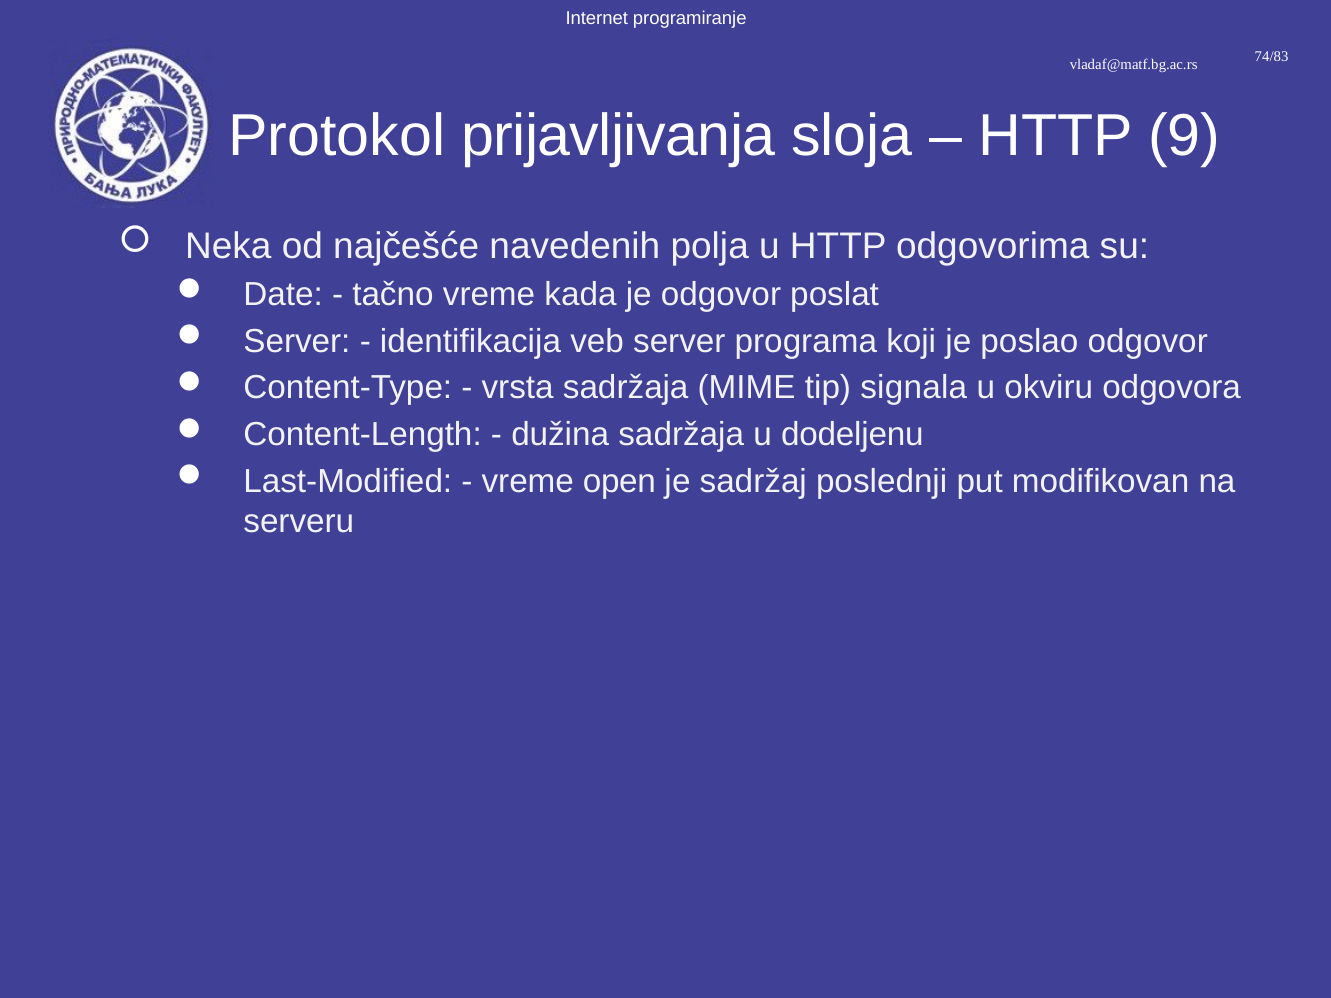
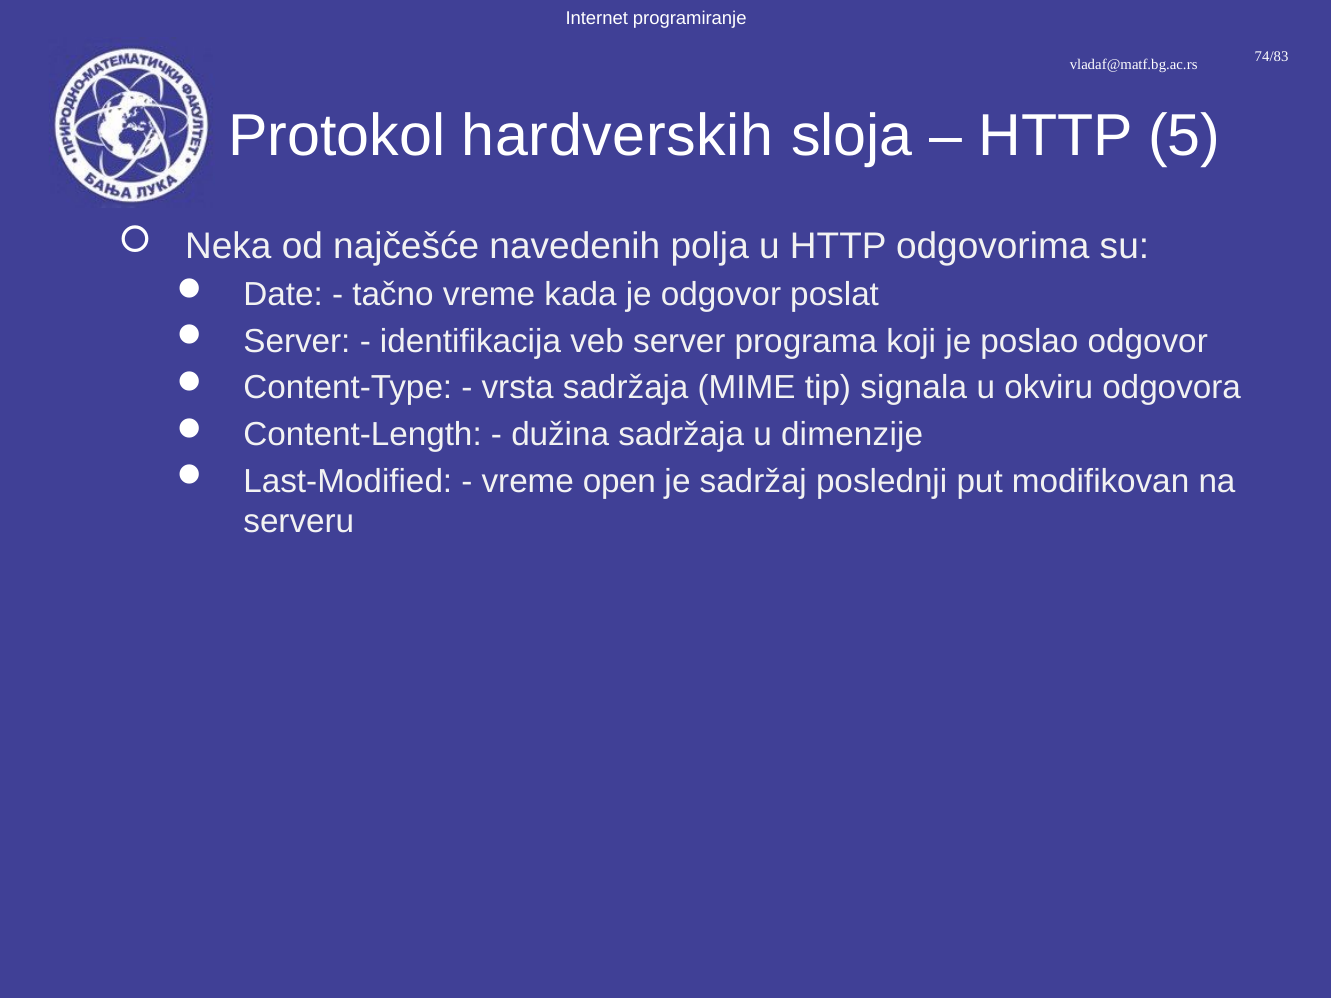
prijavljivanja: prijavljivanja -> hardverskih (618, 136)
9: 9 -> 5 (1184, 136)
dodeljenu: dodeljenu -> dimenzije (852, 435)
